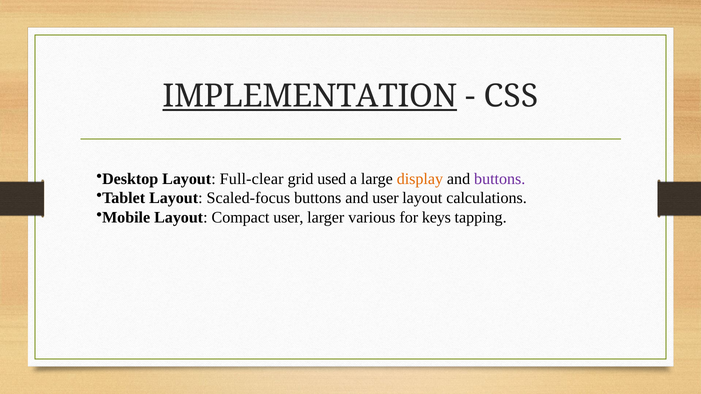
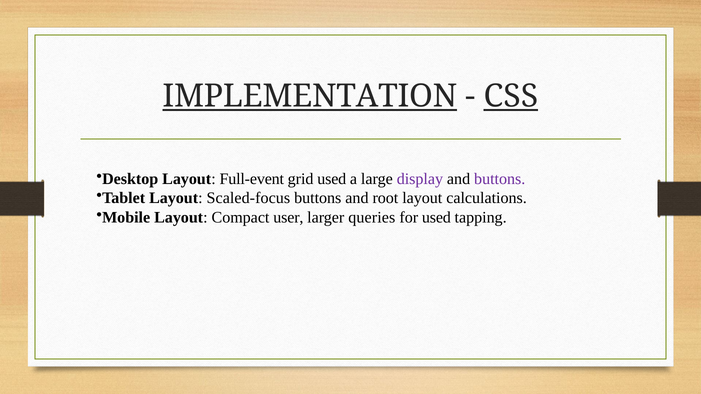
CSS underline: none -> present (511, 96)
Full-clear: Full-clear -> Full-event (252, 179)
display colour: orange -> purple (420, 179)
and user: user -> root (385, 198)
various: various -> queries (372, 218)
for keys: keys -> used (436, 218)
